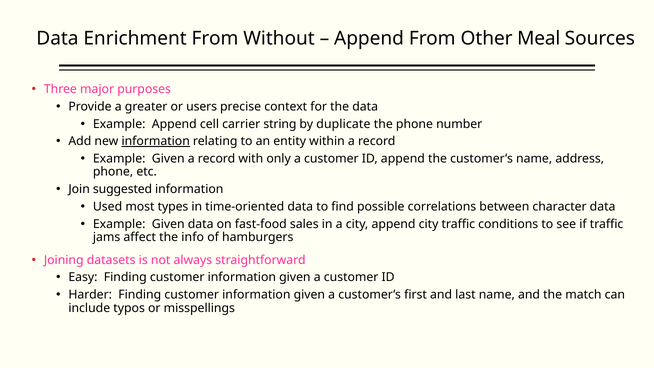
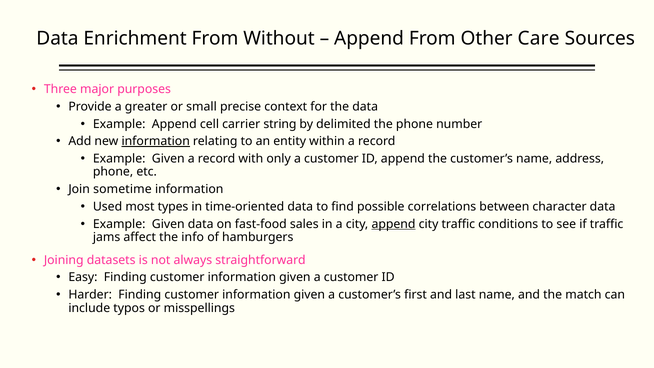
Meal: Meal -> Care (539, 39)
users: users -> small (202, 107)
duplicate: duplicate -> delimited (343, 124)
suggested: suggested -> sometime (122, 189)
append underline: none -> present (393, 224)
